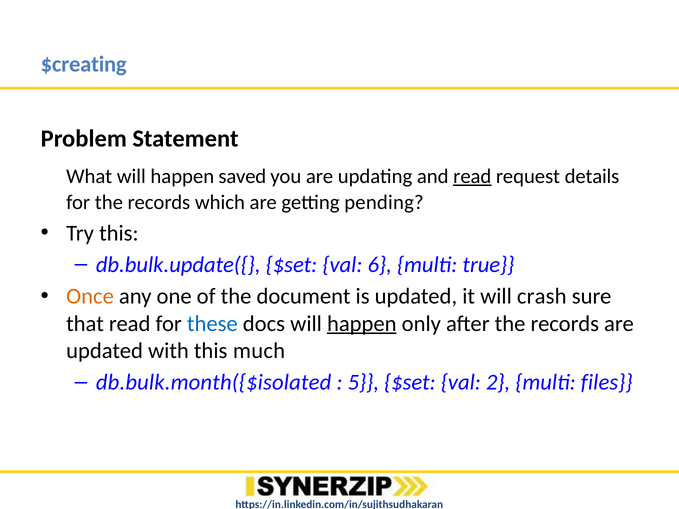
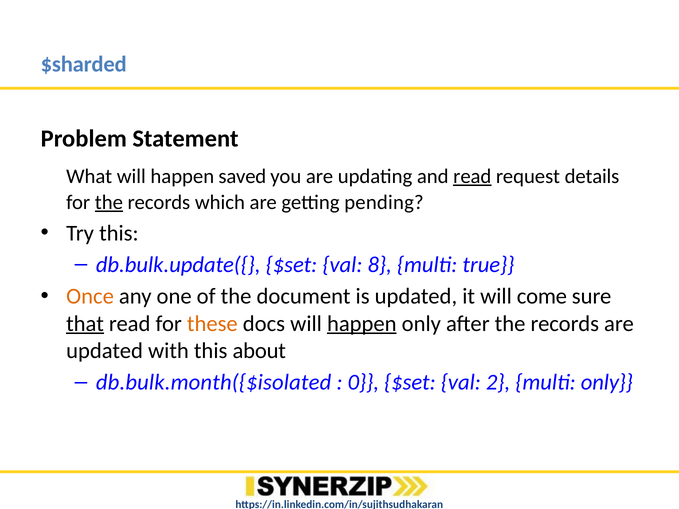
$creating: $creating -> $sharded (84, 64)
the underline: none -> present (109, 203)
6: 6 -> 8 (380, 265)
crash: crash -> come (542, 297)
that underline: none -> present (85, 324)
these colour: blue -> orange (212, 324)
much: much -> about (259, 351)
5: 5 -> 0 (363, 383)
multi files: files -> only (607, 383)
